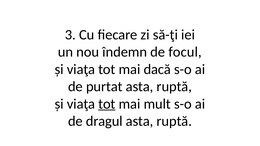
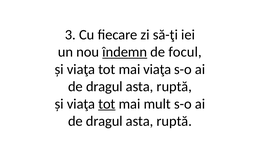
îndemn underline: none -> present (125, 52)
mai dacă: dacă -> viaţa (157, 69)
purtat: purtat -> dragul (104, 87)
